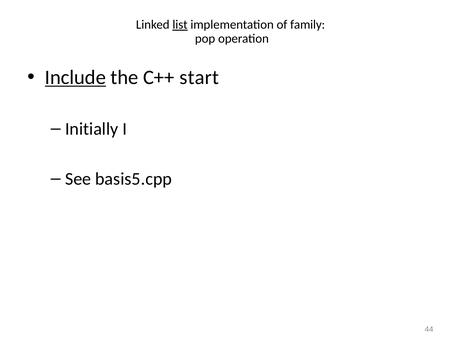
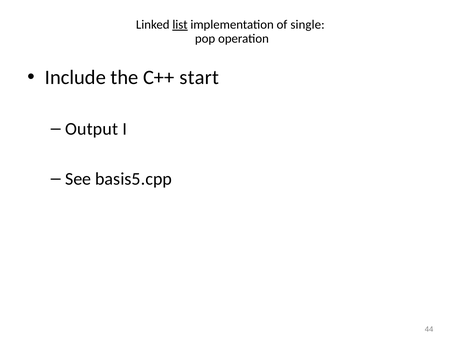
family: family -> single (308, 25)
Include underline: present -> none (75, 78)
Initially: Initially -> Output (92, 129)
